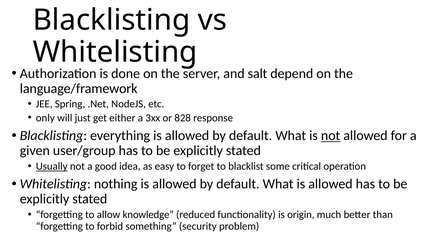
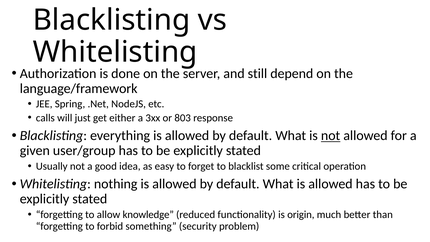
salt: salt -> still (257, 73)
only: only -> calls (45, 118)
828: 828 -> 803 (183, 118)
Usually underline: present -> none (52, 166)
